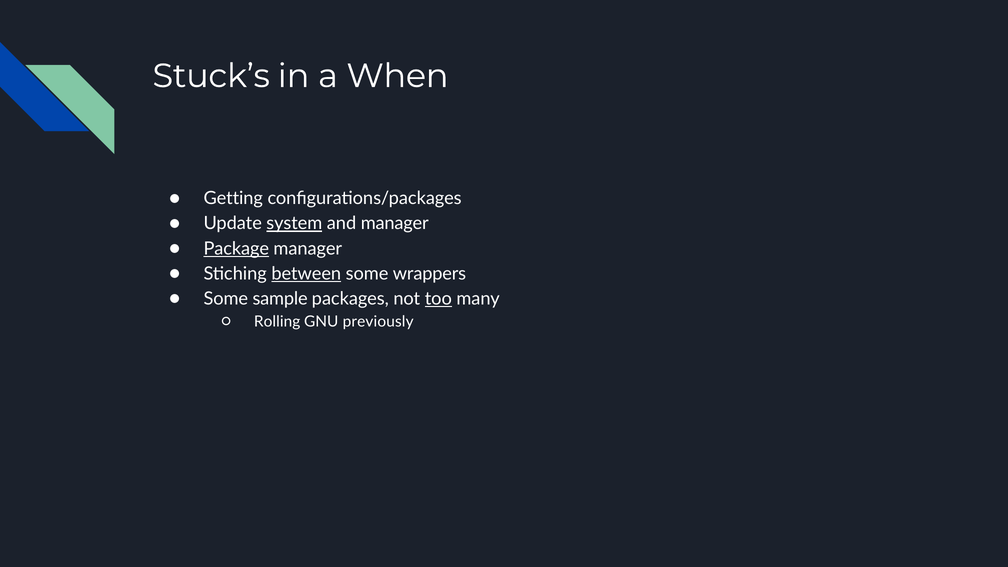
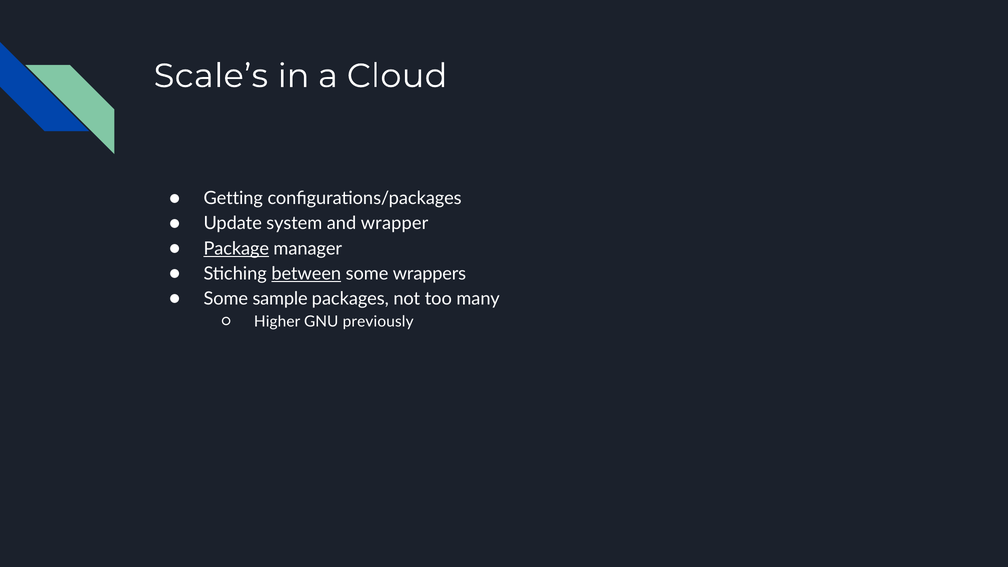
Stuck’s: Stuck’s -> Scale’s (211, 76)
When: When -> Cloud (397, 76)
system underline: present -> none (294, 223)
and manager: manager -> wrapper (395, 223)
too underline: present -> none (438, 299)
Rolling: Rolling -> Higher (277, 322)
